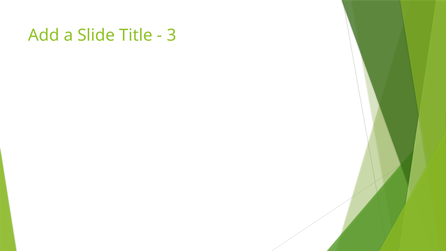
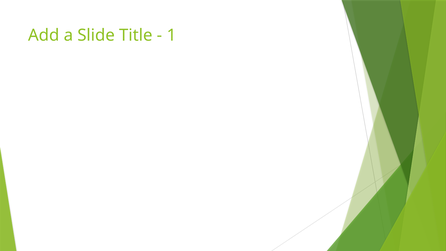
3: 3 -> 1 (171, 35)
